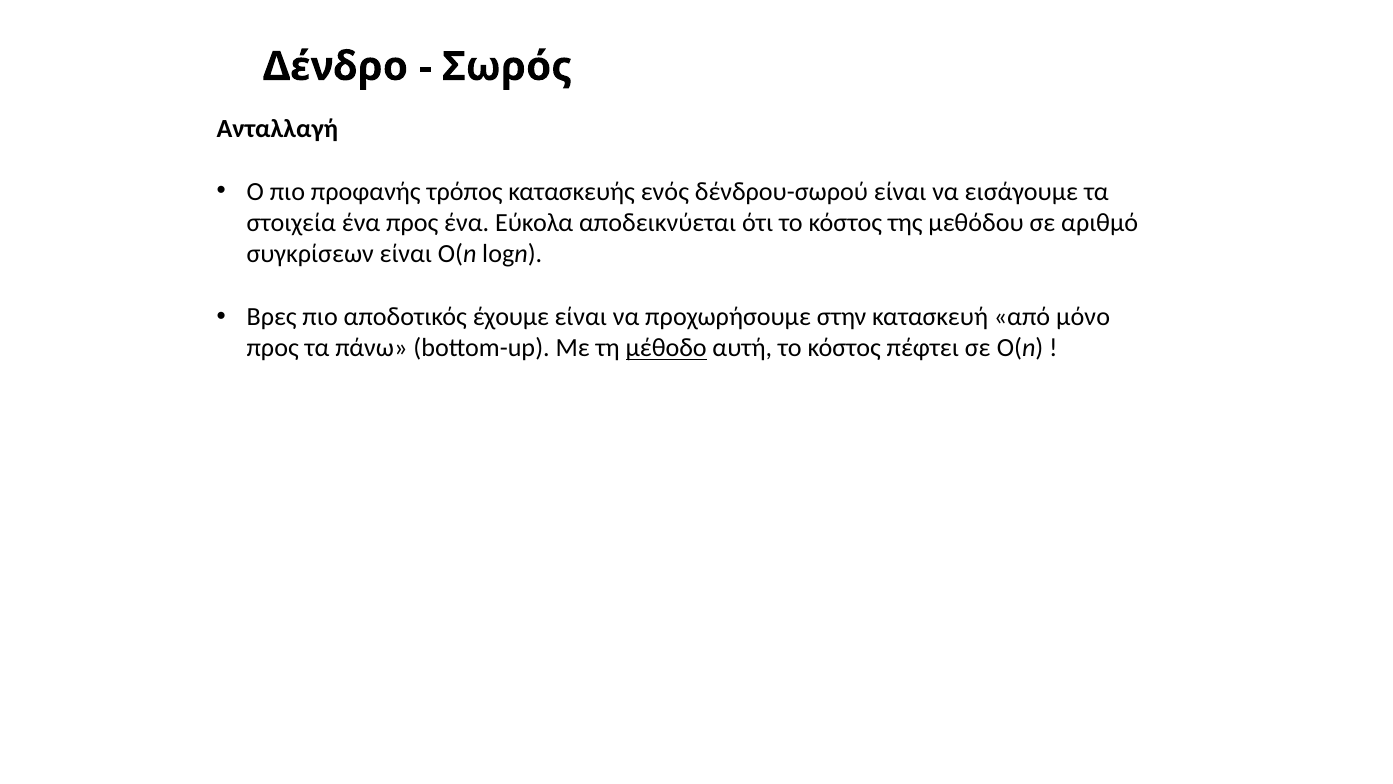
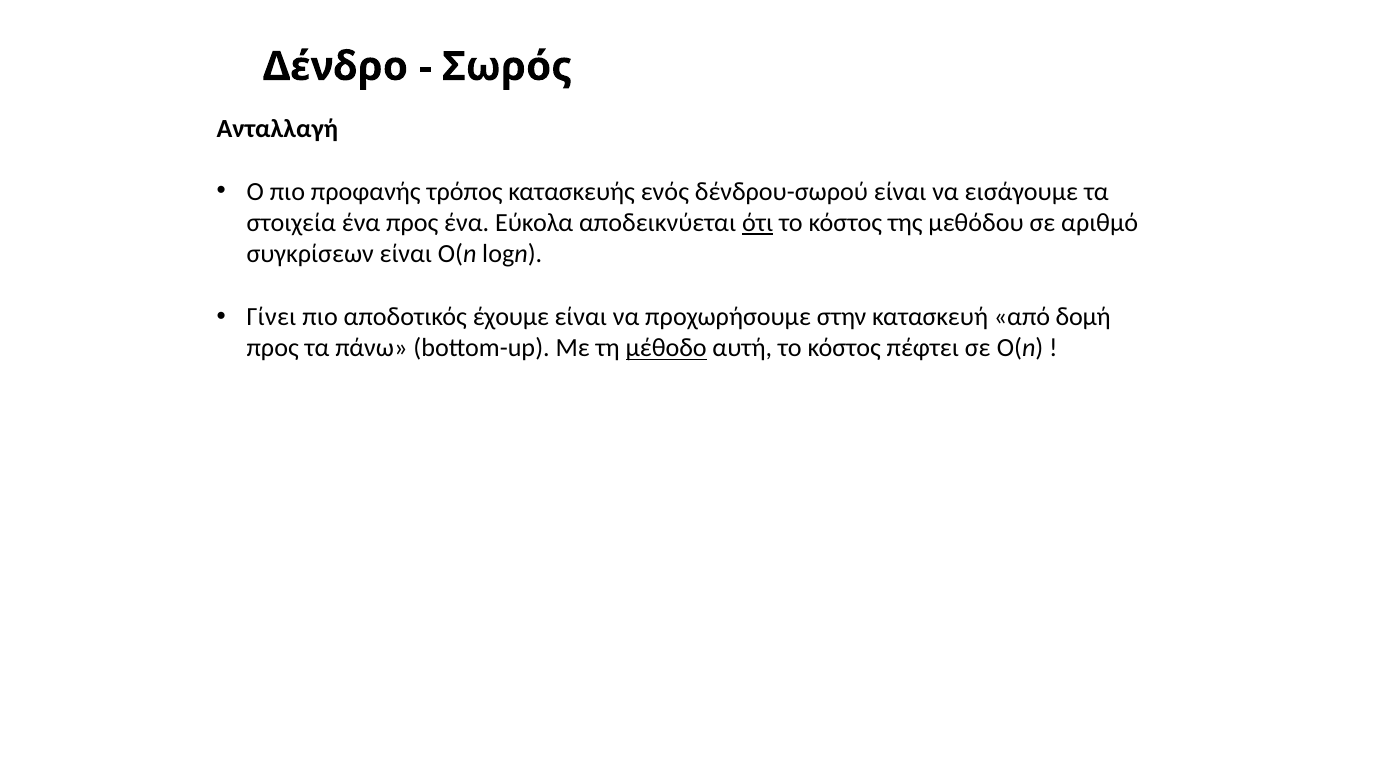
ότι underline: none -> present (758, 223)
Βρες: Βρες -> Γίνει (271, 317)
μόνο: μόνο -> δομή (1083, 317)
